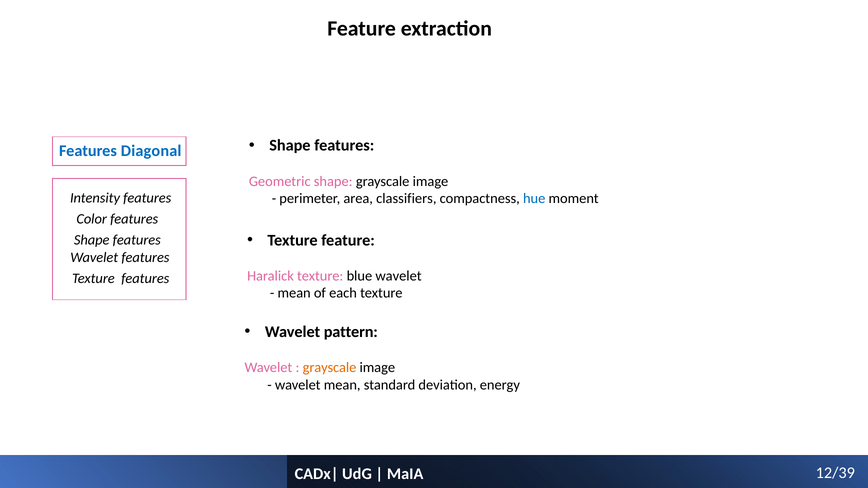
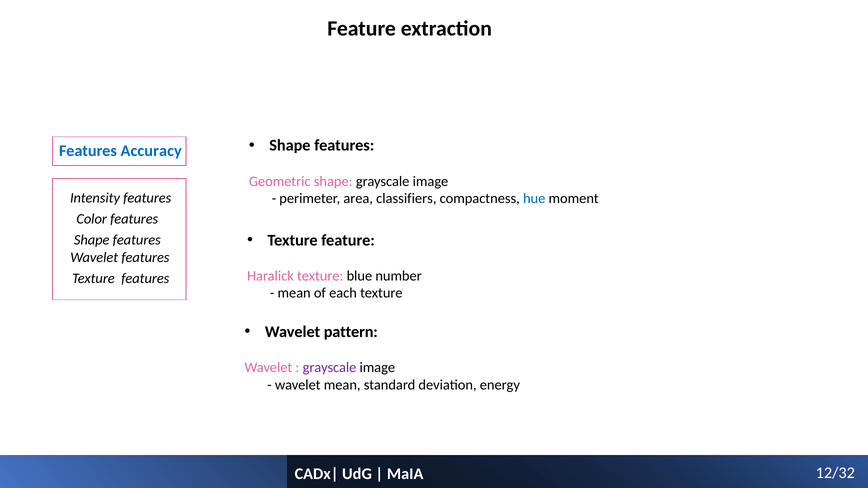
Diagonal: Diagonal -> Accuracy (151, 151)
blue wavelet: wavelet -> number (399, 276)
grayscale colour: orange -> purple (330, 368)
12/39: 12/39 -> 12/32 (835, 473)
